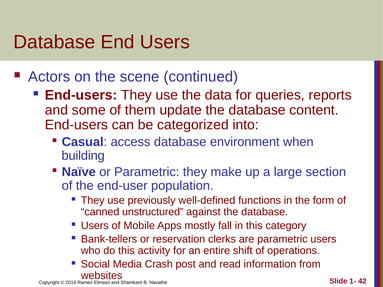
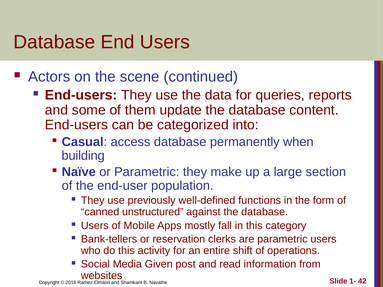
environment: environment -> permanently (245, 142)
Crash: Crash -> Given (159, 264)
